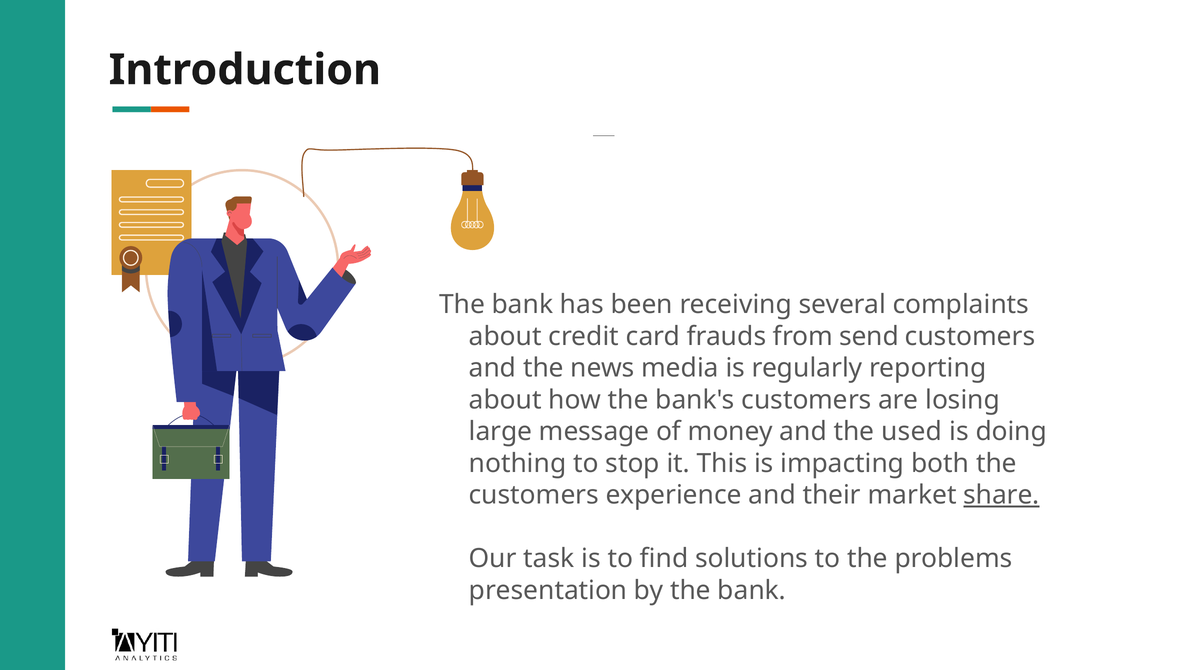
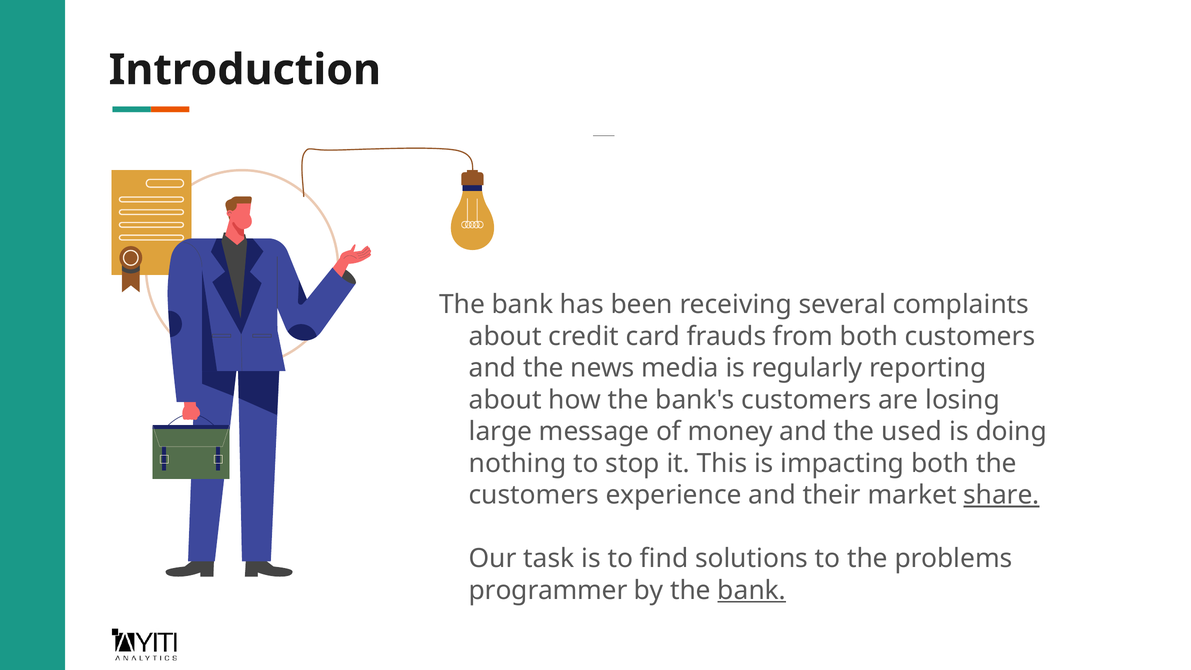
from send: send -> both (869, 336)
presentation: presentation -> programmer (548, 590)
bank underline: none -> present (752, 590)
